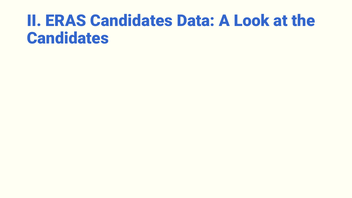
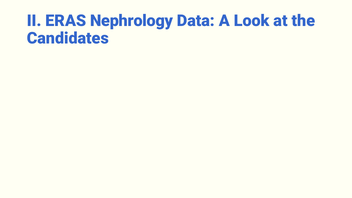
ERAS Candidates: Candidates -> Nephrology (132, 21)
